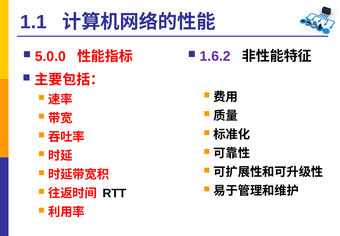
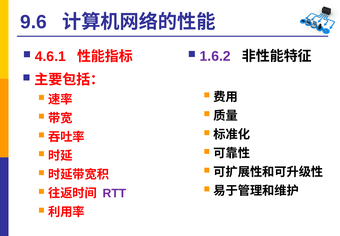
1.1: 1.1 -> 9.6 (33, 22)
5.0.0: 5.0.0 -> 4.6.1 (50, 56)
RTT colour: black -> purple (114, 193)
